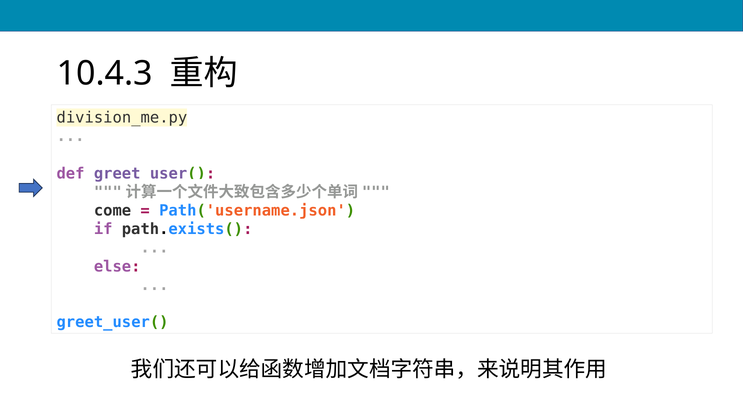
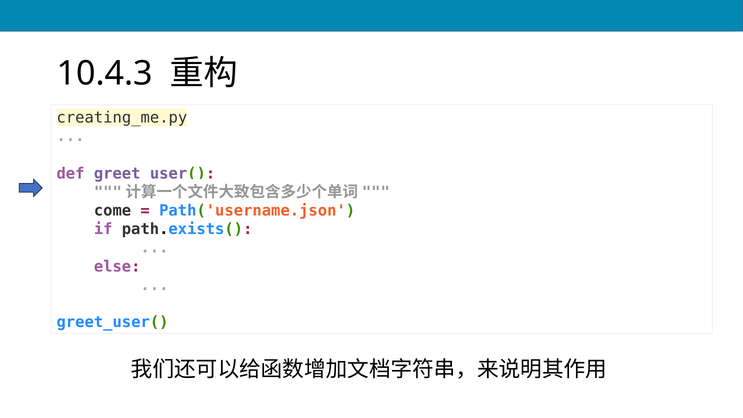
division_me.py: division_me.py -> creating_me.py (122, 118)
